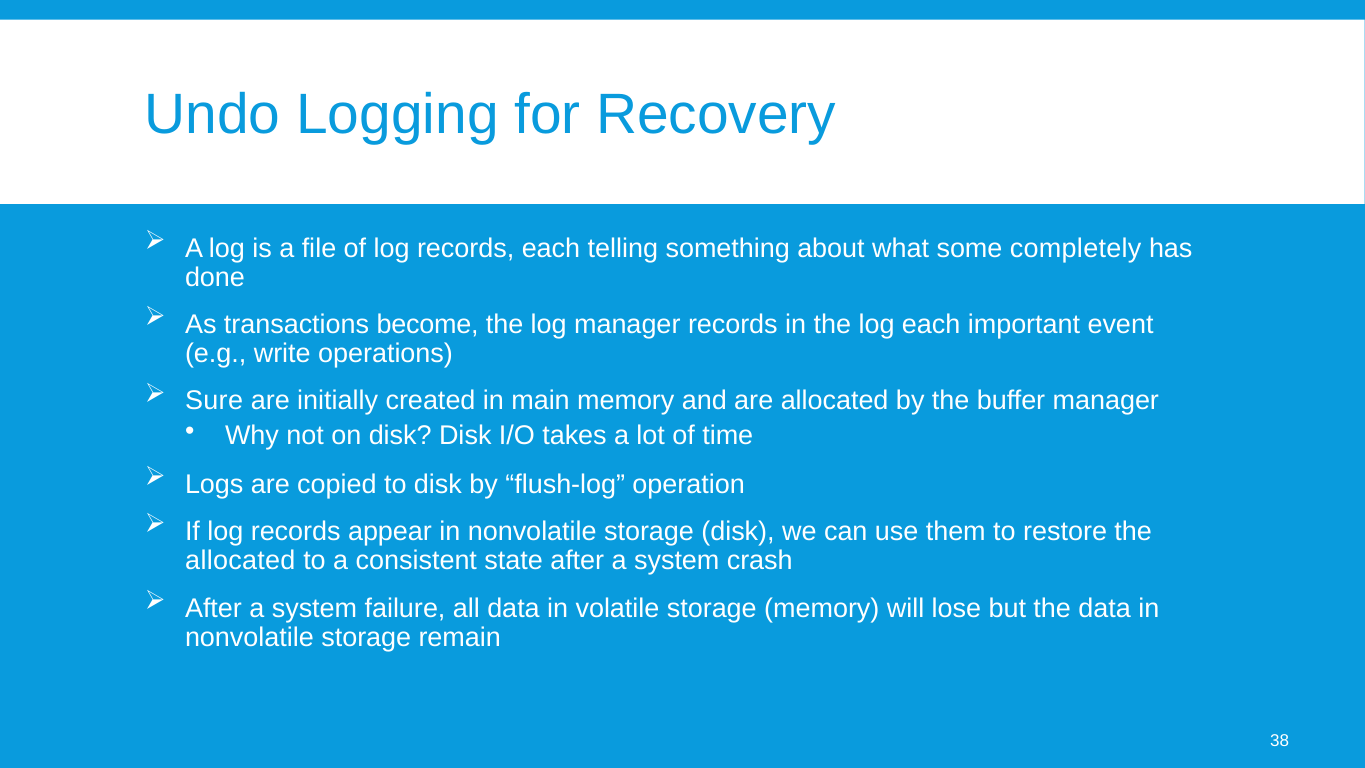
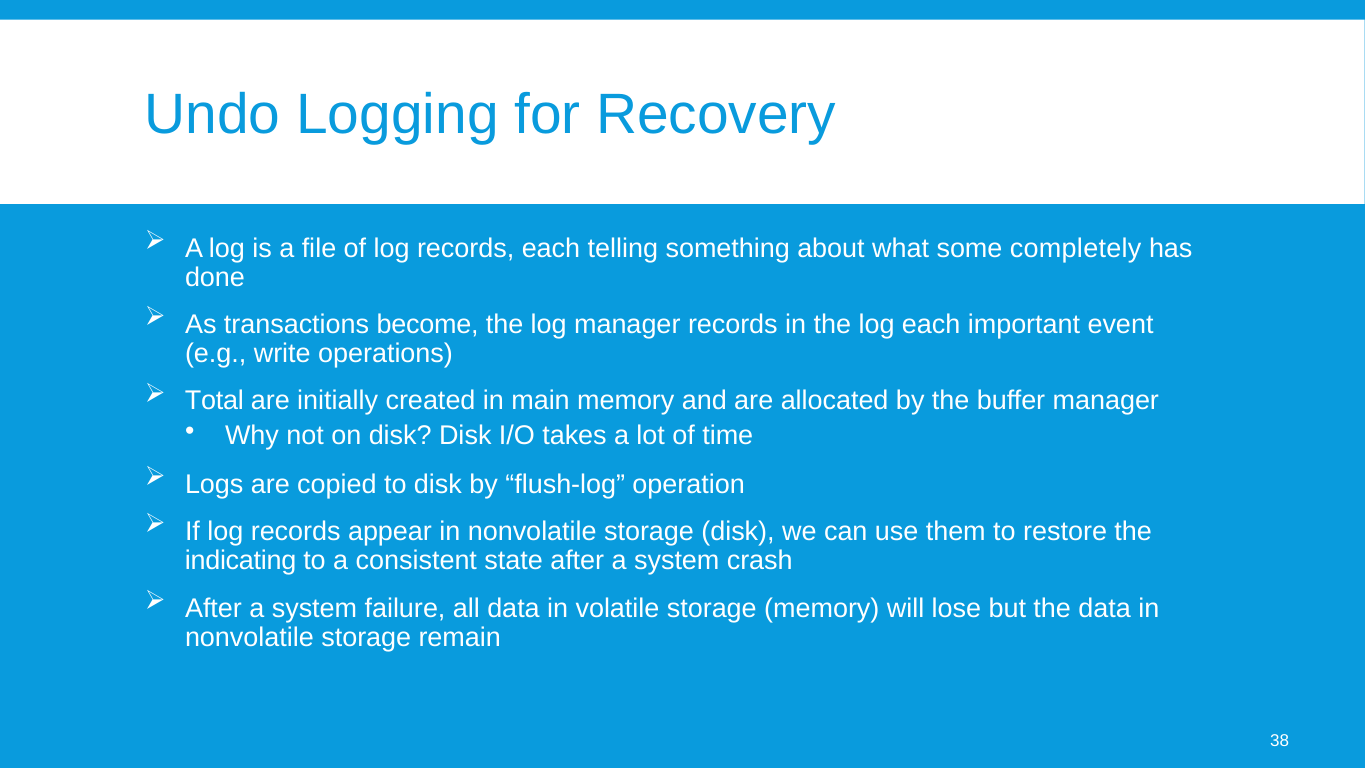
Sure: Sure -> Total (214, 401)
allocated: allocated -> indicating (241, 561)
